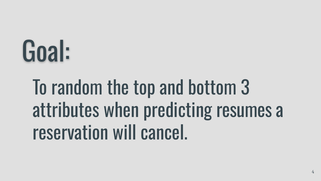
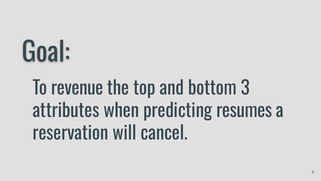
random: random -> revenue (77, 88)
